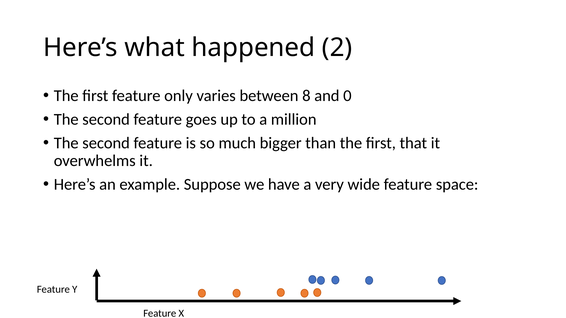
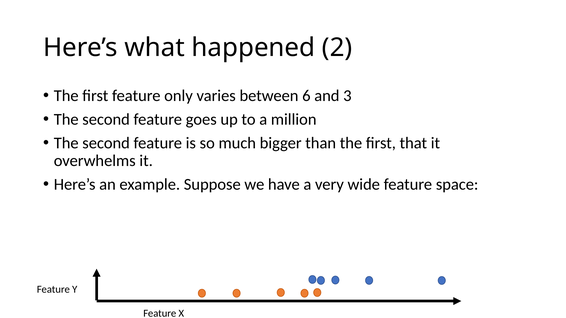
8: 8 -> 6 (306, 96)
0: 0 -> 3 (347, 96)
